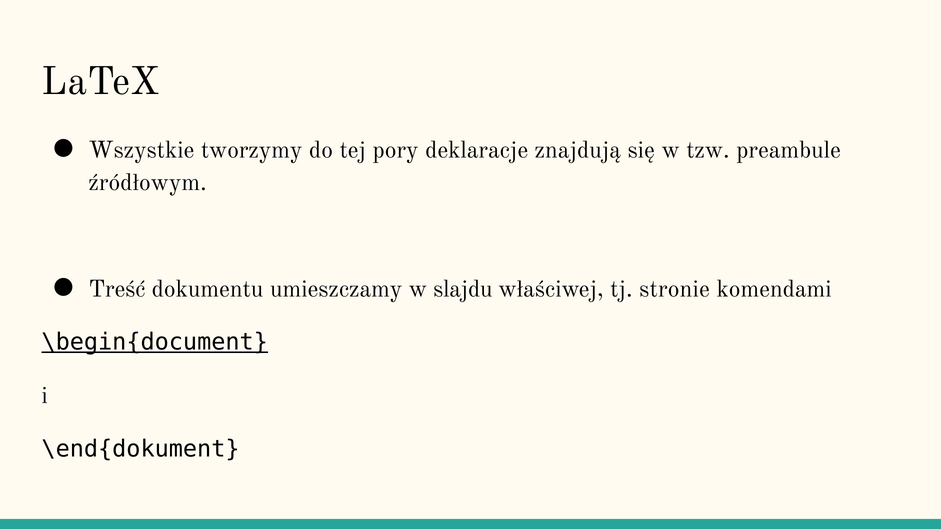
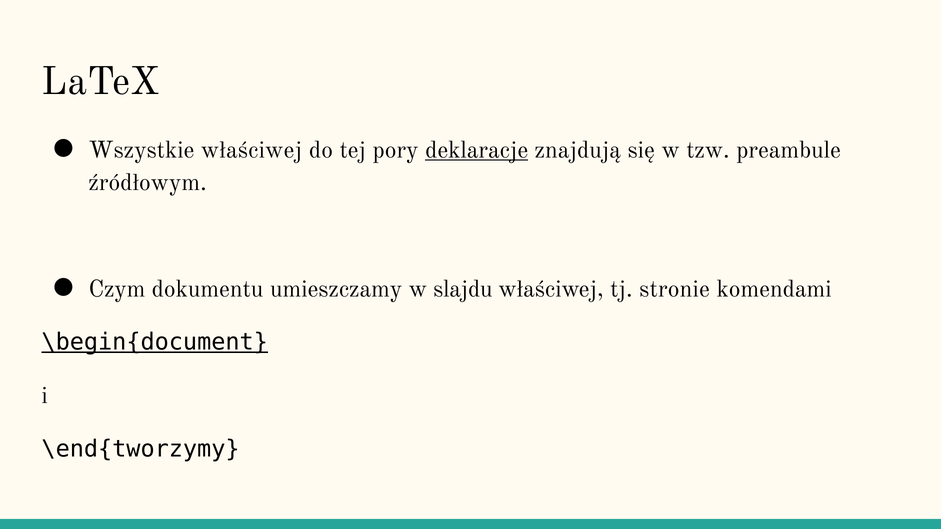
Wszystkie tworzymy: tworzymy -> właściwej (252, 150)
deklaracje underline: none -> present (477, 150)
Treść: Treść -> Czym (117, 289)
\end{dokument: \end{dokument -> \end{tworzymy (141, 449)
